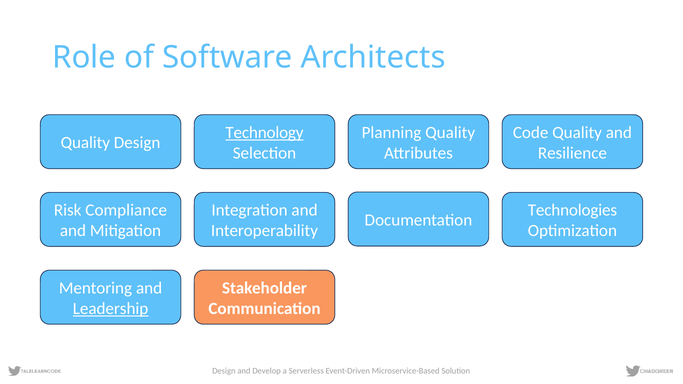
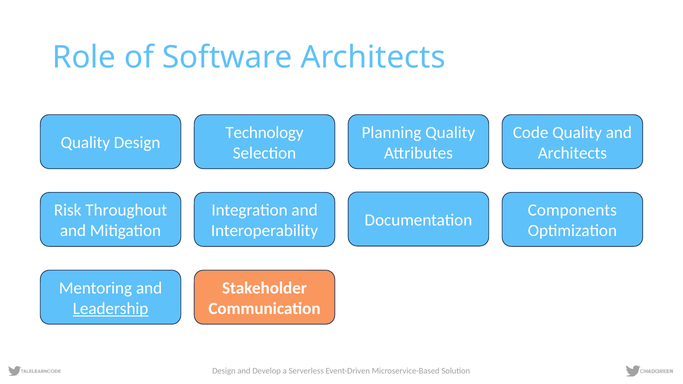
Technology underline: present -> none (265, 133)
Resilience: Resilience -> Architects (572, 153)
Compliance: Compliance -> Throughout (126, 210)
Technologies: Technologies -> Components (572, 210)
